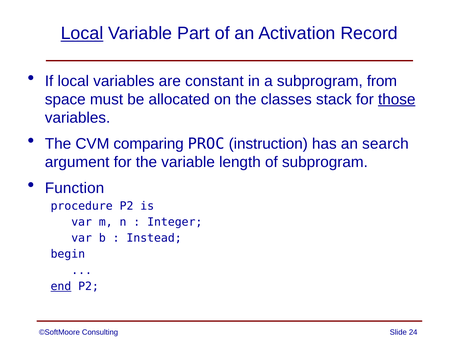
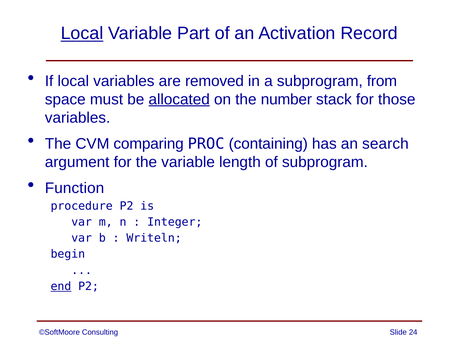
constant: constant -> removed (215, 81)
allocated underline: none -> present (179, 99)
classes: classes -> number (286, 99)
those underline: present -> none (397, 99)
instruction: instruction -> containing (268, 144)
Instead: Instead -> Writeln (154, 238)
